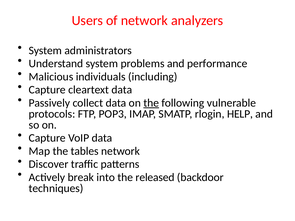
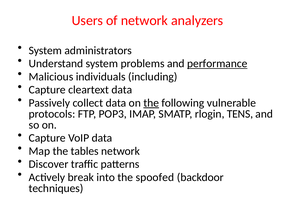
performance underline: none -> present (217, 64)
HELP: HELP -> TENS (240, 114)
released: released -> spoofed (155, 177)
